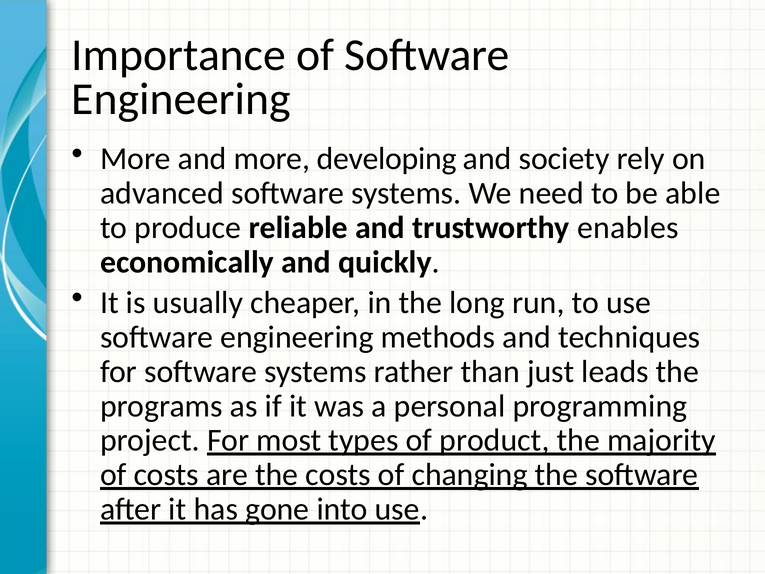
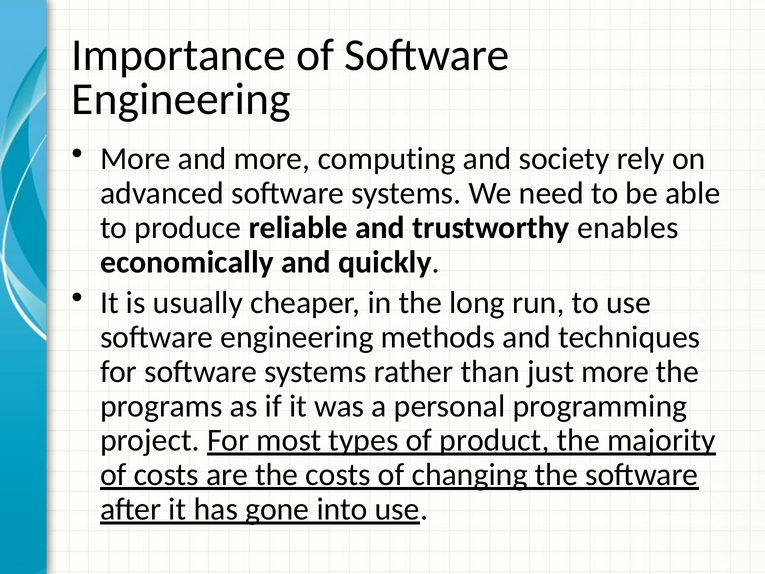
developing: developing -> computing (387, 159)
just leads: leads -> more (615, 371)
